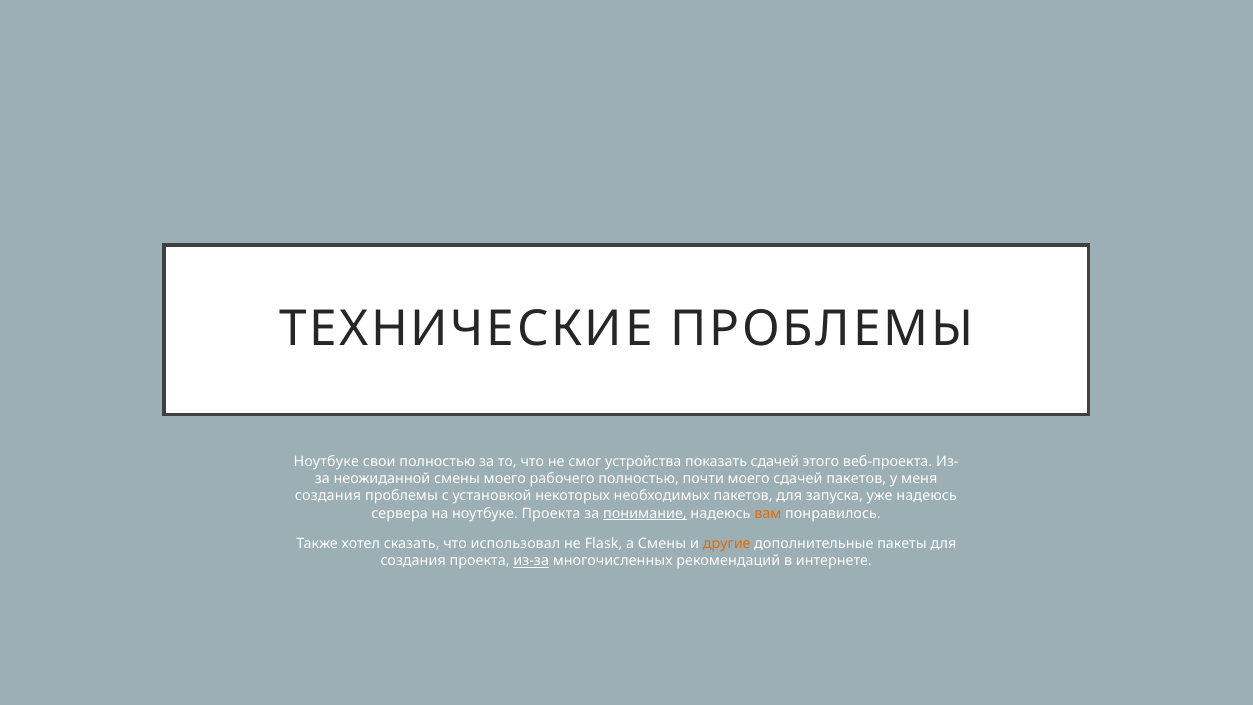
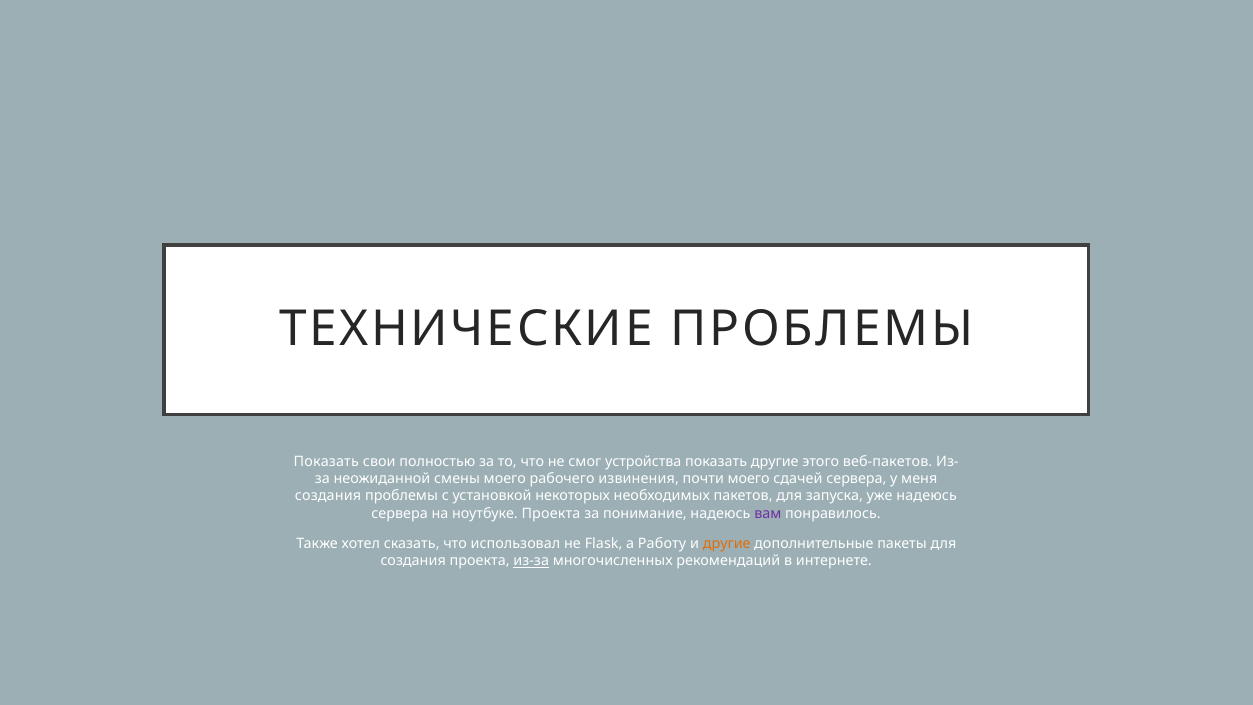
Ноутбуке: Ноутбуке -> Показать (326, 462)
показать сдачей: сдачей -> другие (775, 462)
веб-проекта: веб-проекта -> веб-пакетов (888, 462)
рабочего полностью: полностью -> извинения (639, 479)
сдачей пакетов: пакетов -> сервера (856, 479)
понимание underline: present -> none (645, 513)
вам colour: orange -> purple (768, 513)
а Смены: Смены -> Работу (662, 544)
